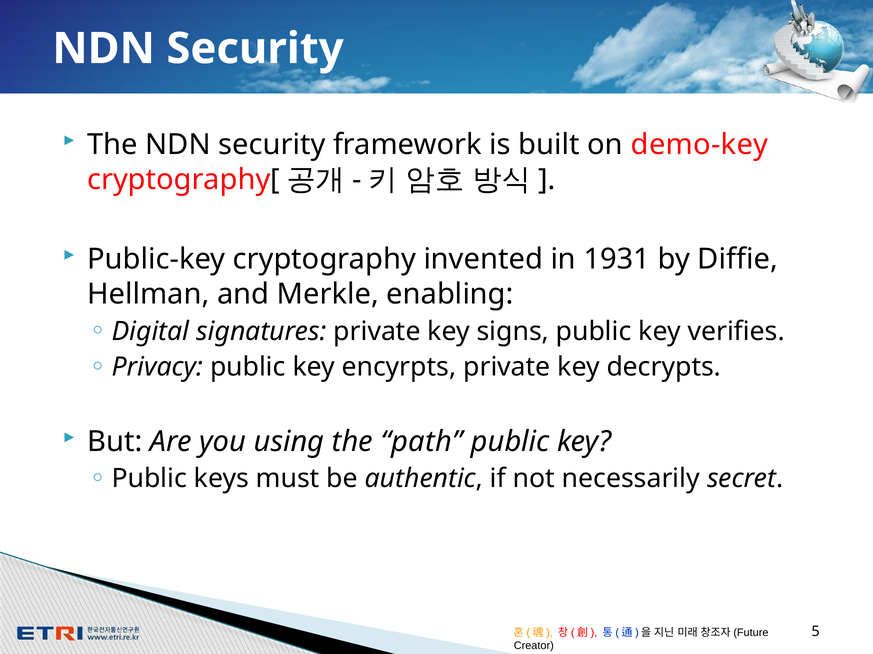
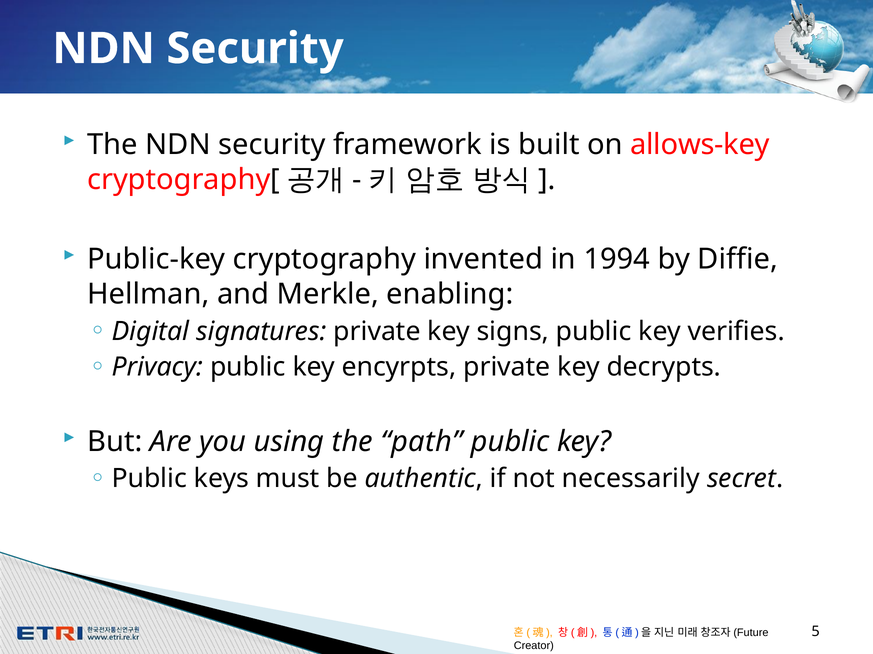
demo-key: demo-key -> allows-key (700, 145)
1931: 1931 -> 1994 (617, 259)
